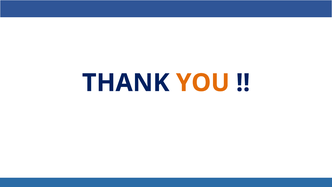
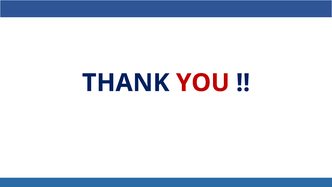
YOU colour: orange -> red (203, 83)
